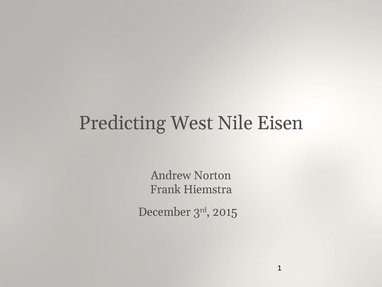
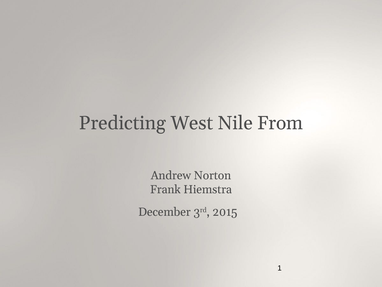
Eisen: Eisen -> From (280, 123)
